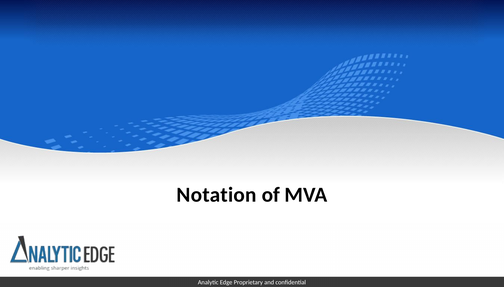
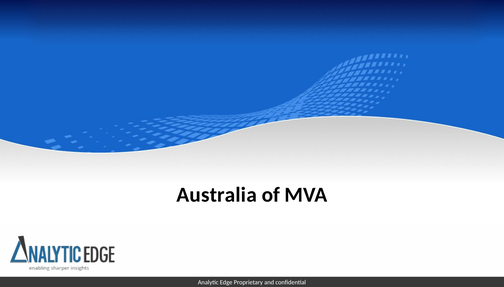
Notation: Notation -> Australia (217, 194)
